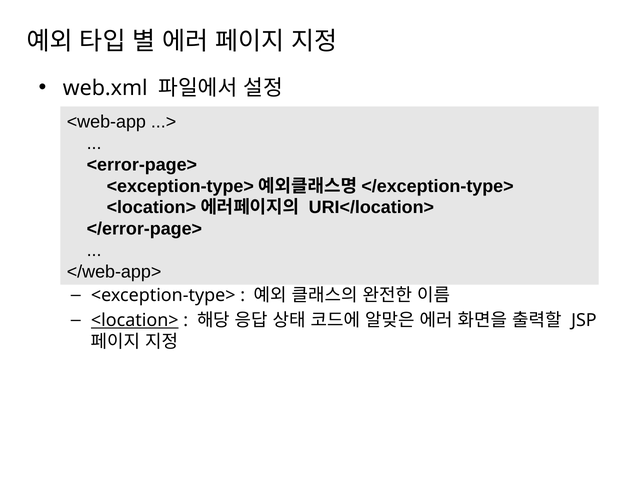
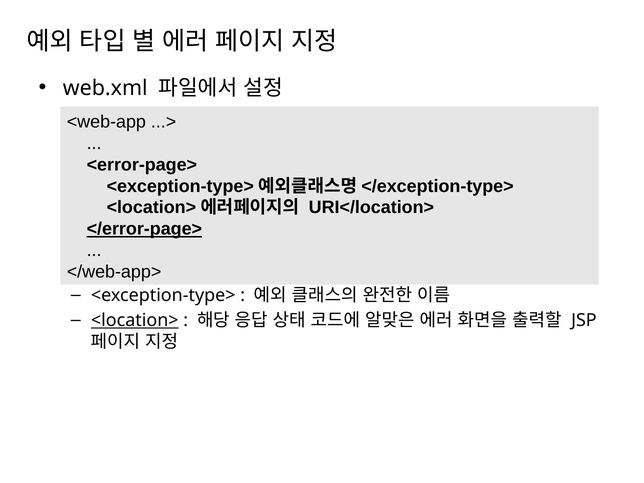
</error-page> underline: none -> present (144, 229)
